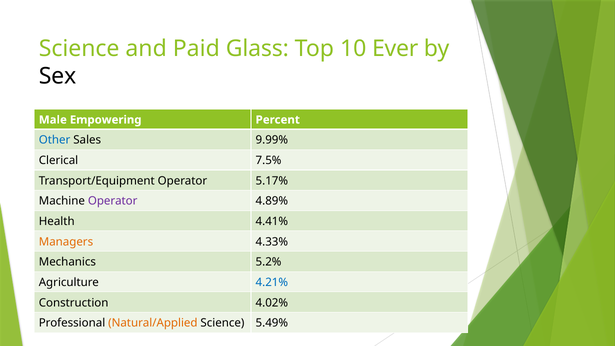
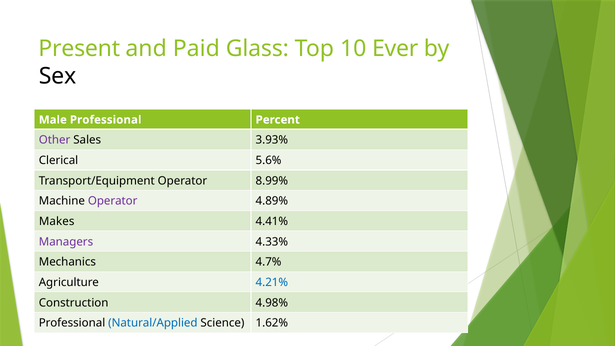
Science: Science -> Present (79, 49)
Male Empowering: Empowering -> Professional (106, 120)
Other colour: blue -> purple (55, 140)
9.99%: 9.99% -> 3.93% (272, 140)
7.5%: 7.5% -> 5.6% (269, 160)
5.17%: 5.17% -> 8.99% (272, 181)
Health: Health -> Makes (57, 221)
Managers colour: orange -> purple (66, 242)
5.2%: 5.2% -> 4.7% (269, 262)
4.02%: 4.02% -> 4.98% (272, 303)
Natural/Applied colour: orange -> blue (153, 323)
5.49%: 5.49% -> 1.62% (272, 323)
